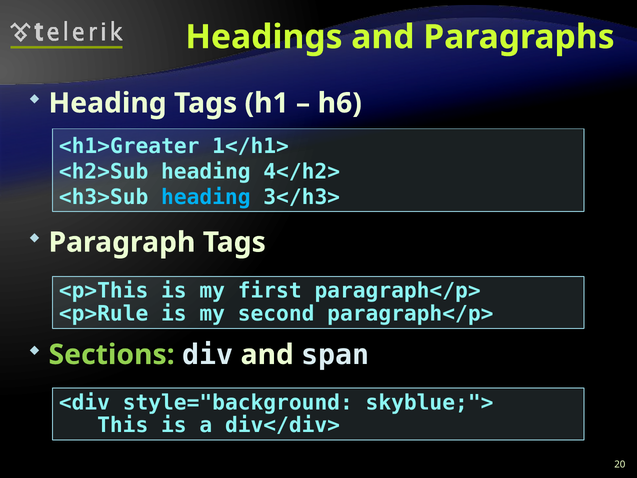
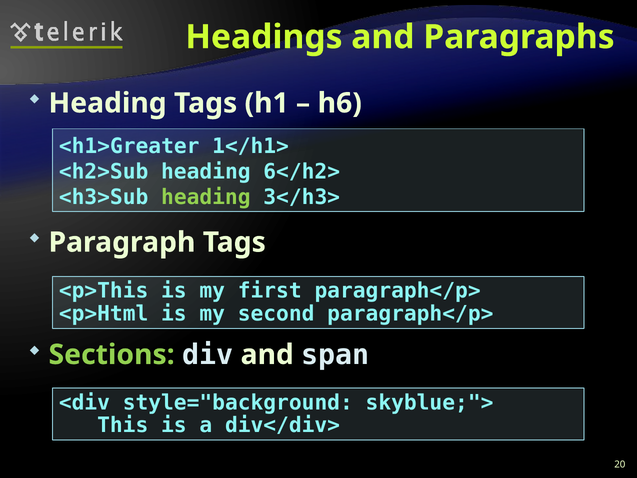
4</h2>: 4</h2> -> 6</h2> (302, 172)
heading colour: light blue -> light green (206, 197)
<p>Rule: <p>Rule -> <p>Html (104, 314)
